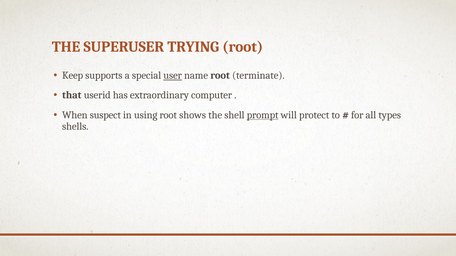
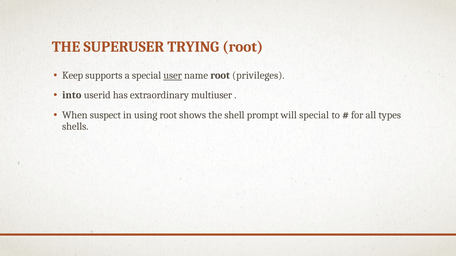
terminate: terminate -> privileges (258, 76)
that: that -> into (72, 95)
computer: computer -> multiuser (212, 95)
prompt underline: present -> none (263, 115)
will protect: protect -> special (314, 115)
